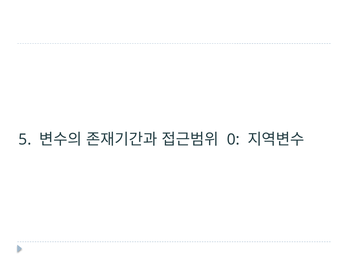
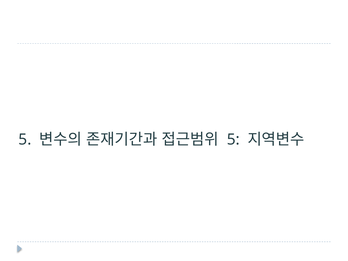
0: 0 -> 5 (233, 139)
